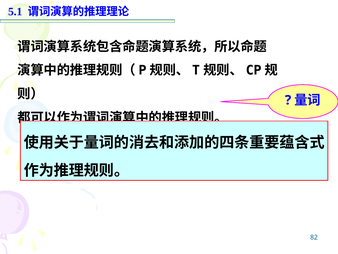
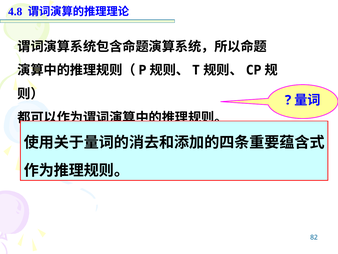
5.1: 5.1 -> 4.8 (15, 12)
